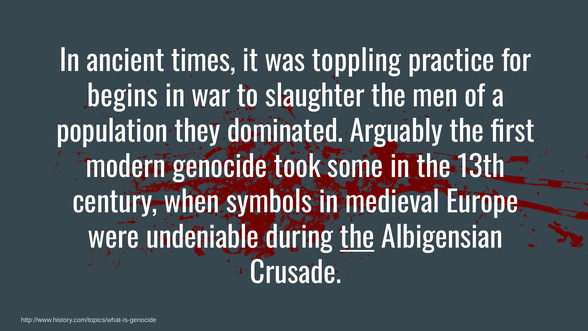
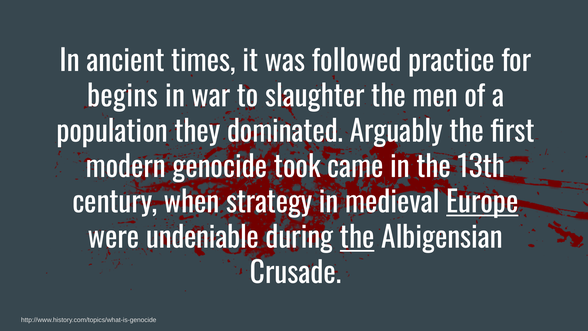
toppling: toppling -> followed (357, 62)
some: some -> came (355, 167)
symbols: symbols -> strategy (269, 203)
Europe underline: none -> present (482, 203)
